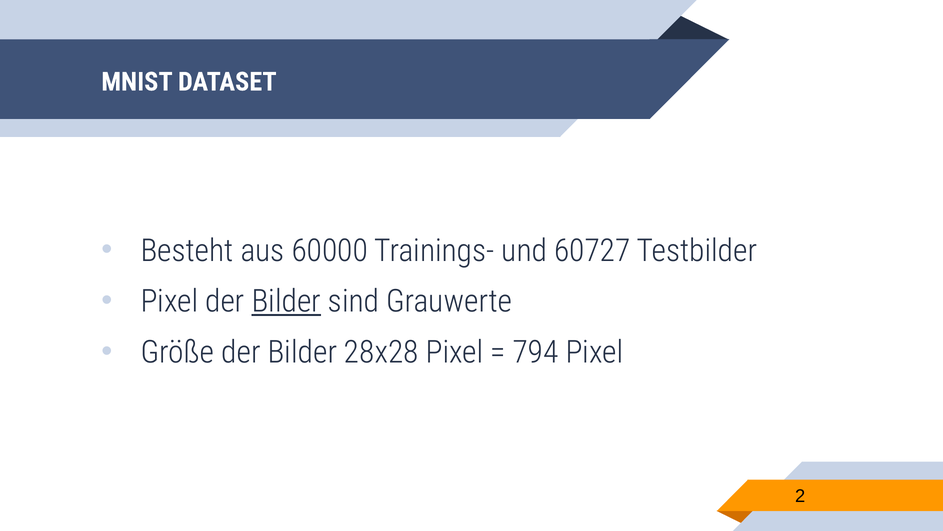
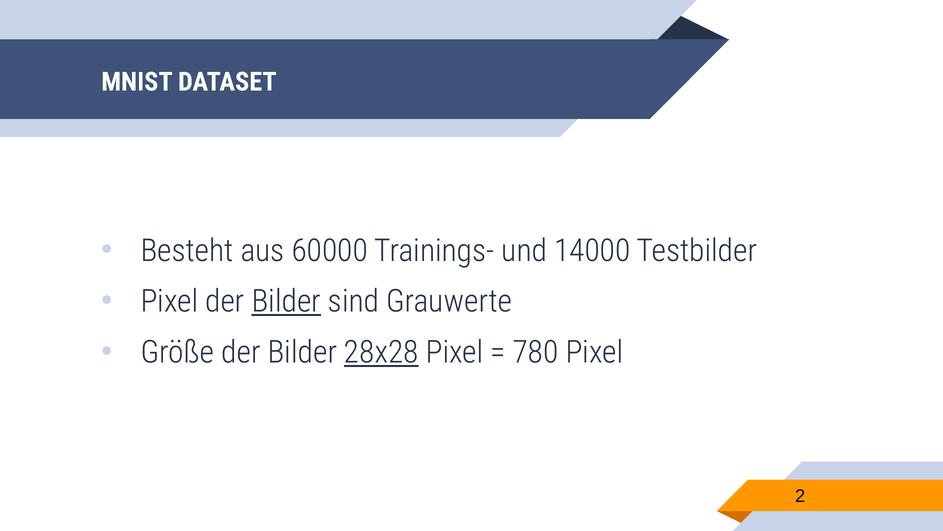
60727: 60727 -> 14000 (592, 250)
28x28 underline: none -> present (381, 352)
794: 794 -> 780 (536, 352)
